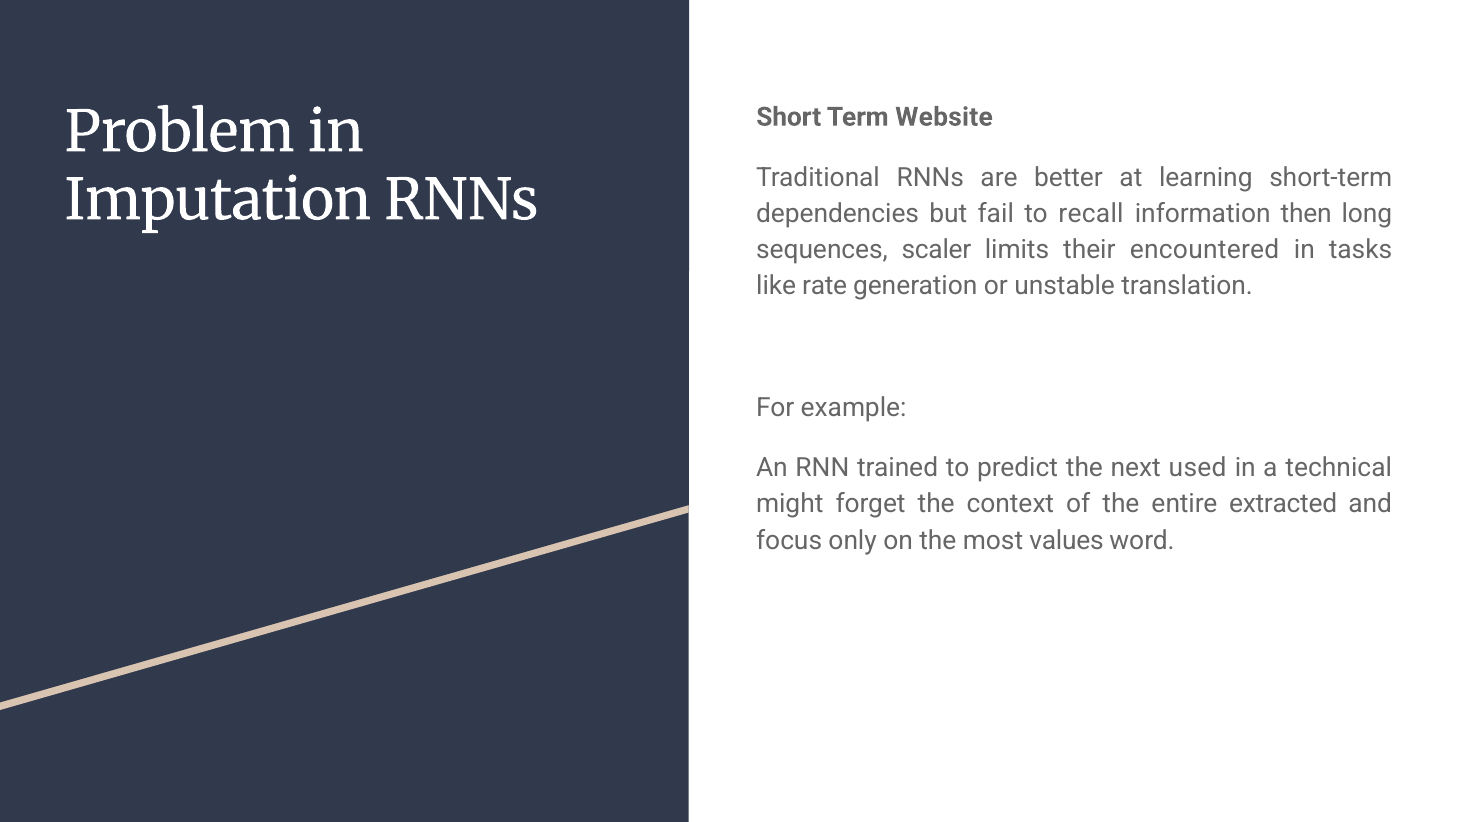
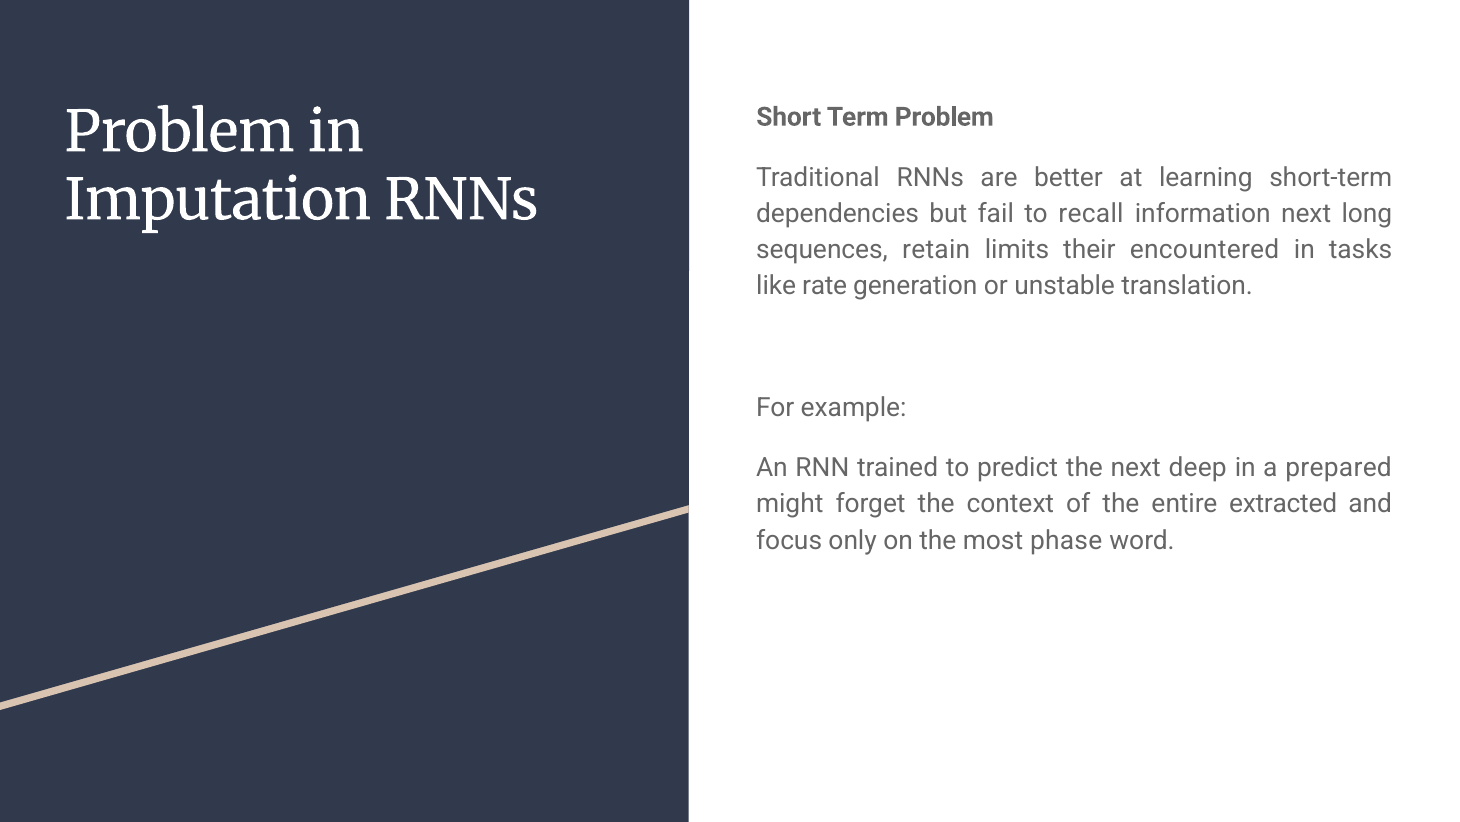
Term Website: Website -> Problem (944, 117)
information then: then -> next (1306, 214)
scaler: scaler -> retain (936, 250)
used: used -> deep (1198, 468)
technical: technical -> prepared (1339, 468)
values: values -> phase (1066, 540)
